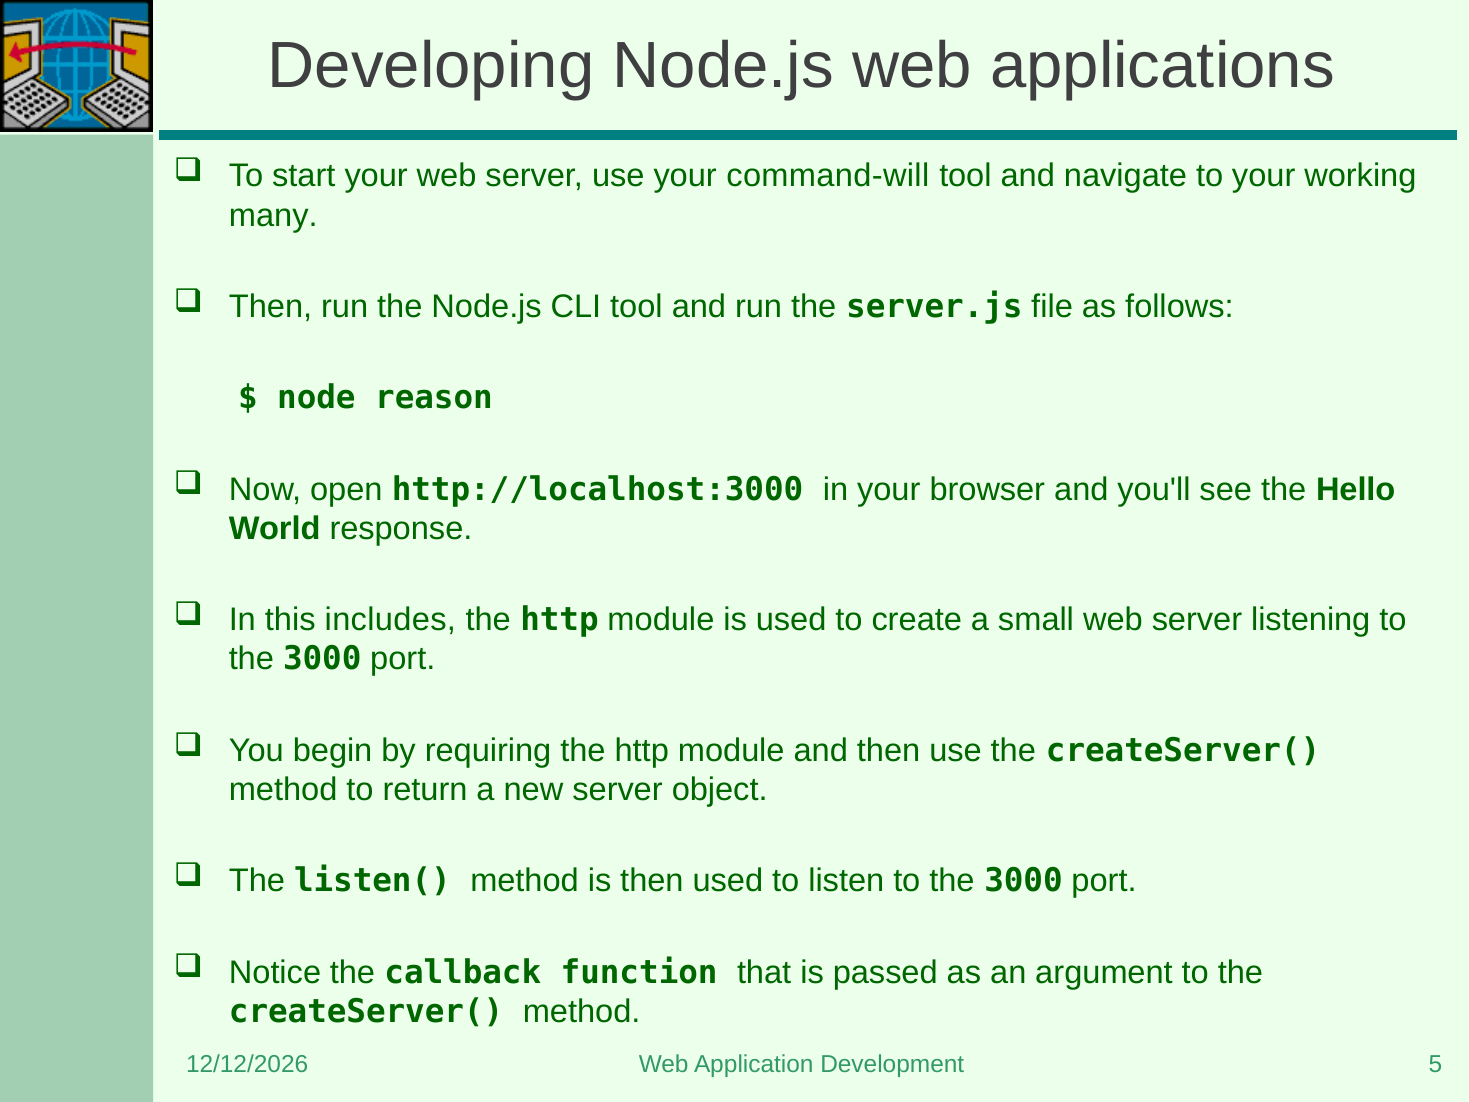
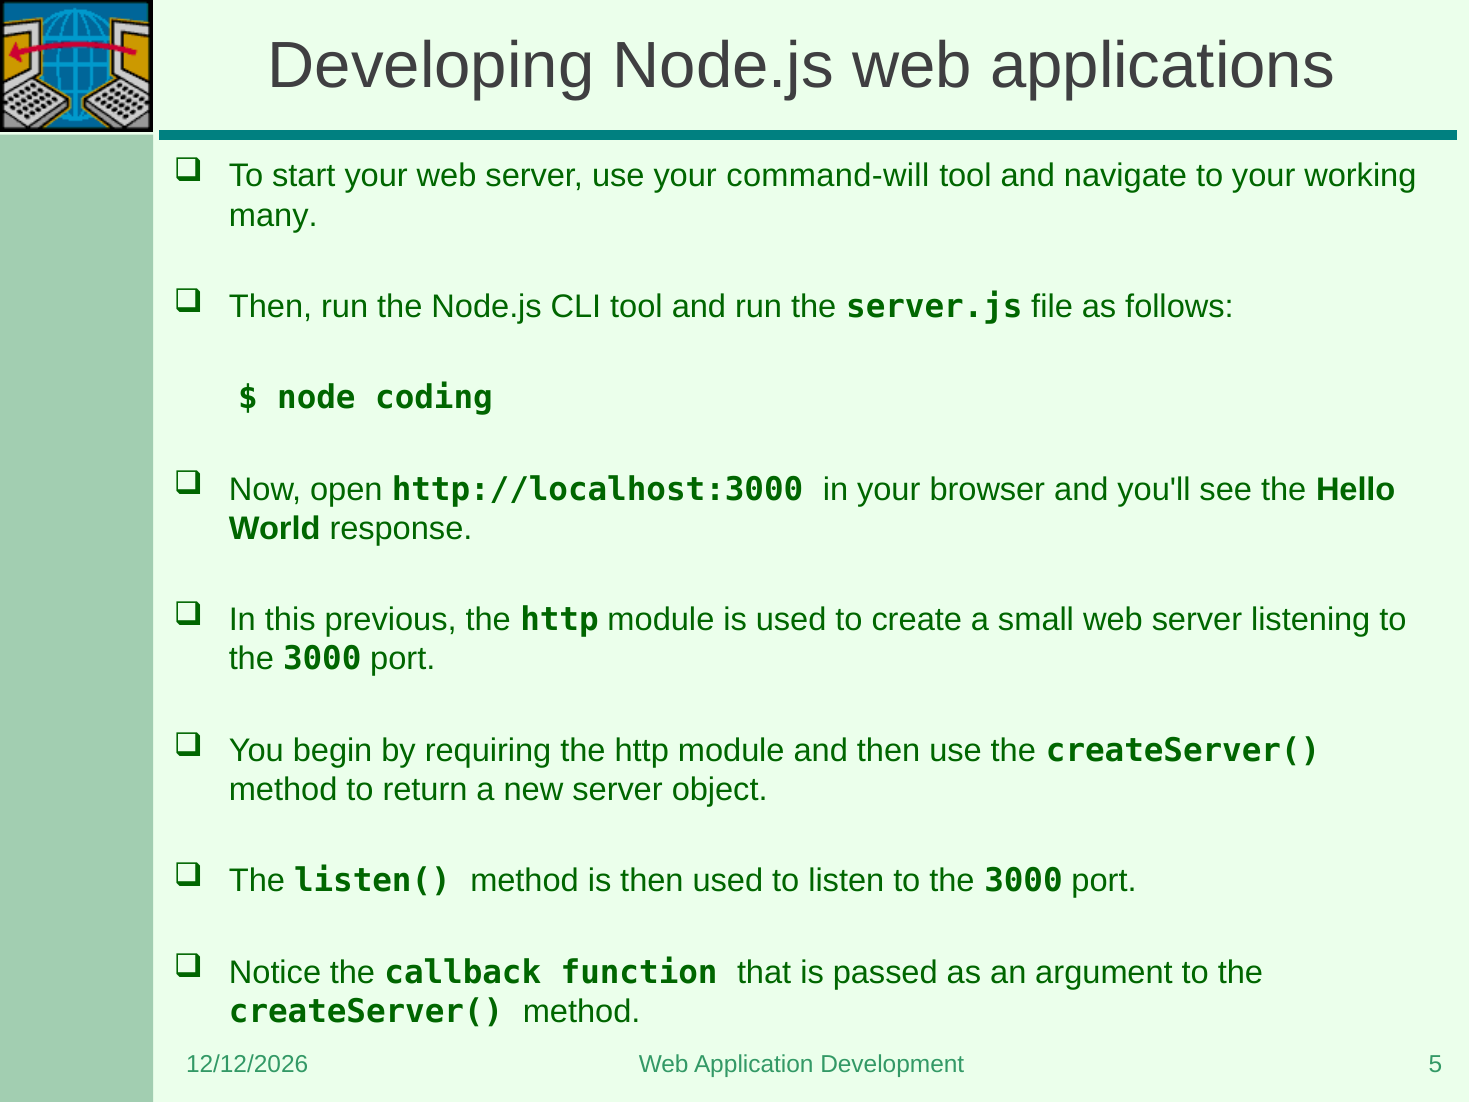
reason: reason -> coding (434, 398)
includes: includes -> previous (391, 620)
